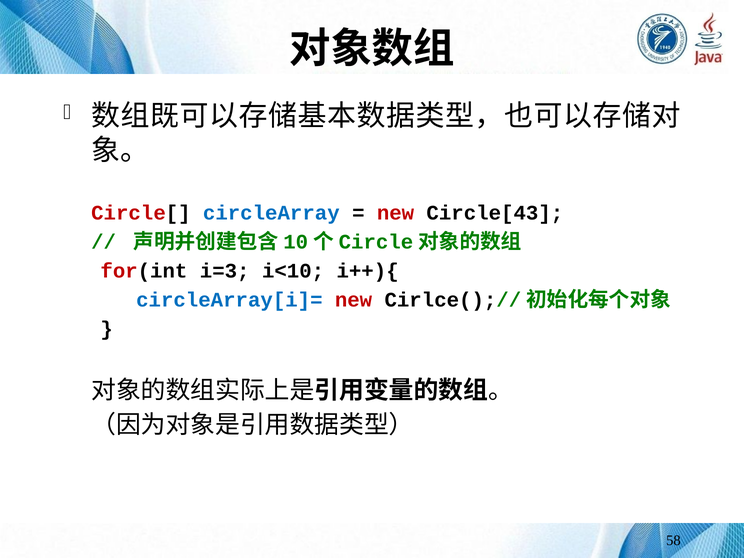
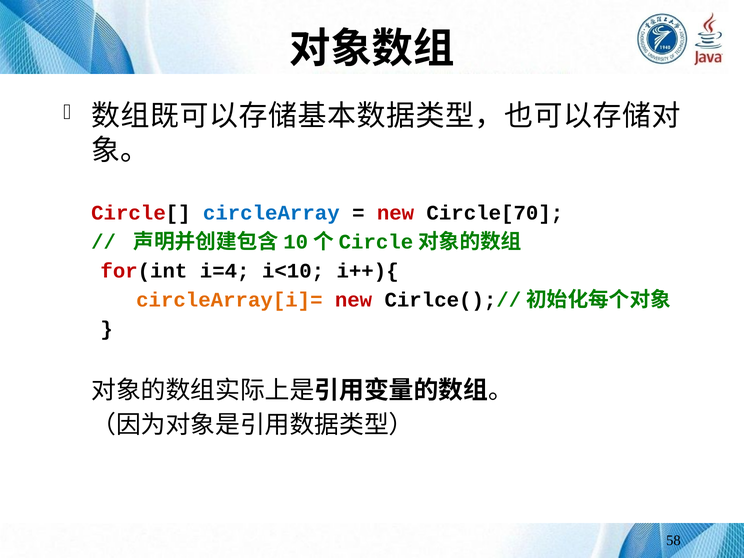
Circle[43: Circle[43 -> Circle[70 (495, 213)
i=3: i=3 -> i=4 (225, 271)
circleArray[i]= colour: blue -> orange (229, 300)
